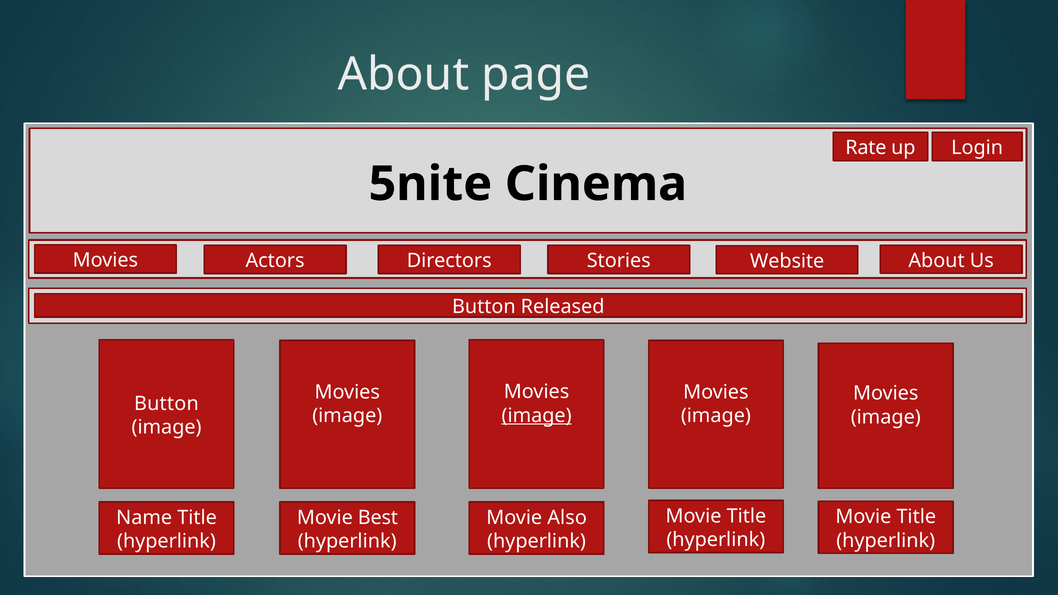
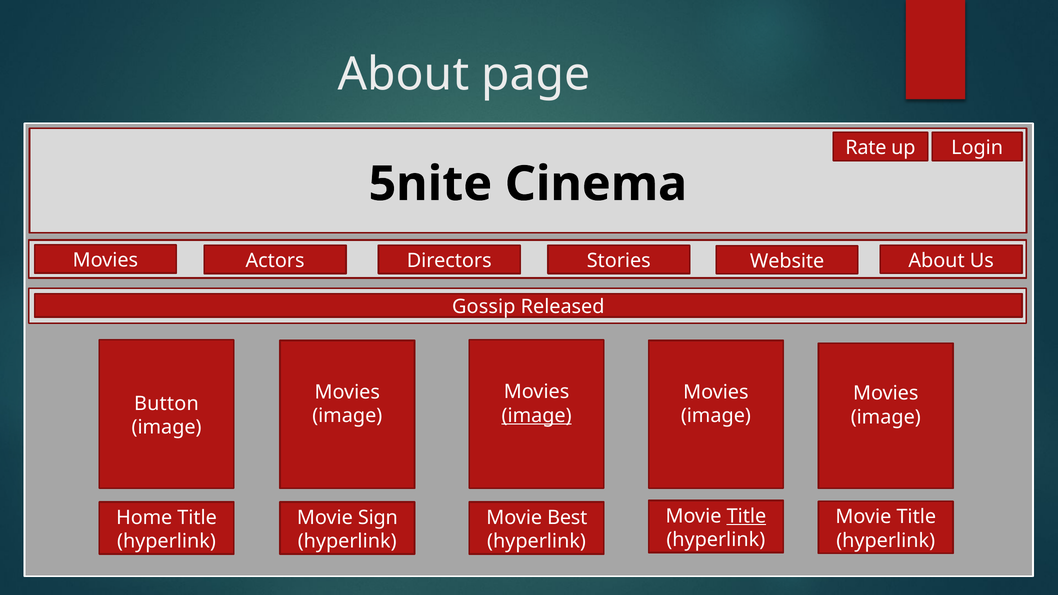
Button: Button -> Gossip (484, 307)
Title underline: none -> present (746, 516)
Name: Name -> Home (144, 518)
Best: Best -> Sign (378, 518)
Also: Also -> Best (567, 518)
